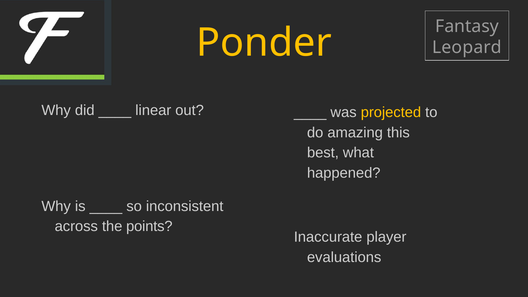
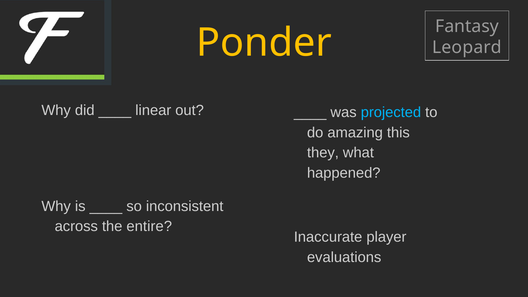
projected colour: yellow -> light blue (391, 112)
best: best -> they (323, 153)
points: points -> entire (149, 226)
